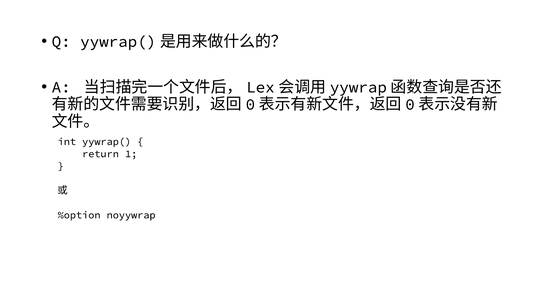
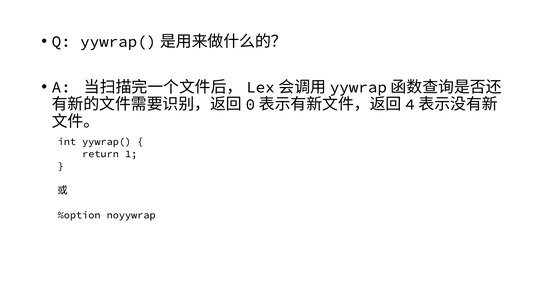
0: 0 -> 4 (410, 104)
